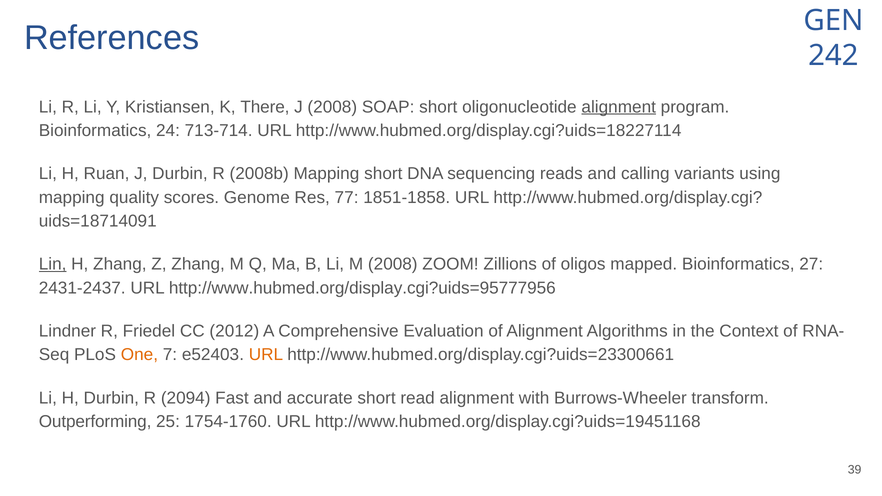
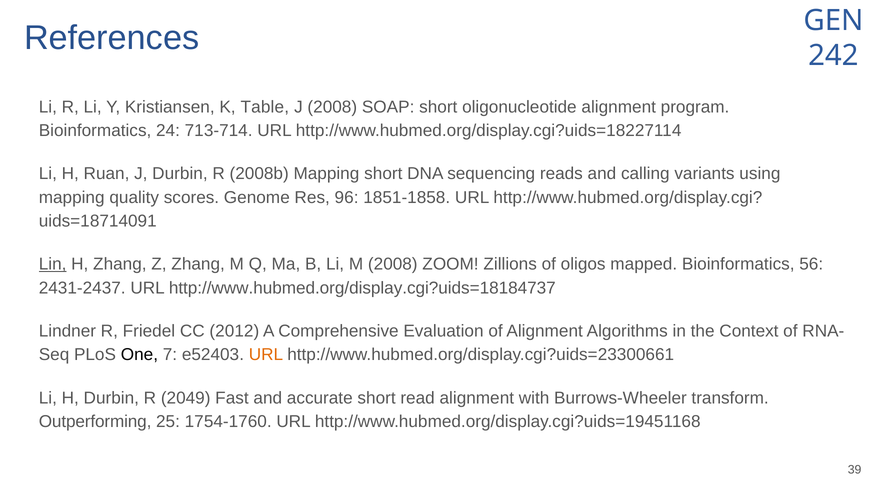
There: There -> Table (265, 107)
alignment underline: present -> none (619, 107)
77: 77 -> 96 (347, 197)
27: 27 -> 56 (811, 264)
http://www.hubmed.org/display.cgi?uids=95777956: http://www.hubmed.org/display.cgi?uids=95777956 -> http://www.hubmed.org/display.cgi?uids=18184737 (362, 288)
One colour: orange -> black (139, 355)
2094: 2094 -> 2049 (186, 398)
